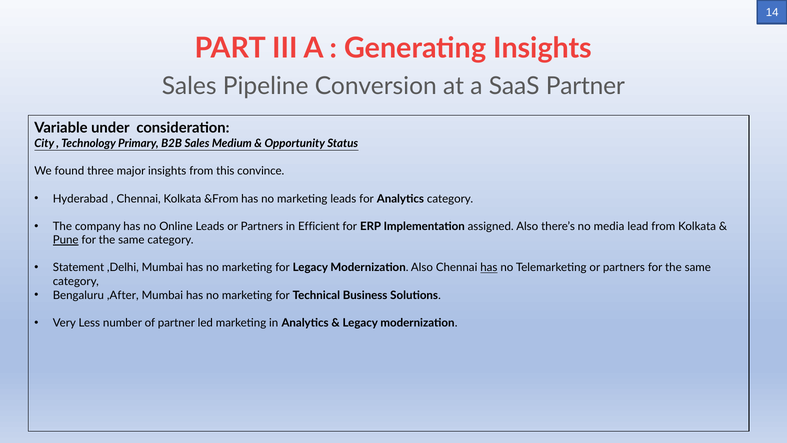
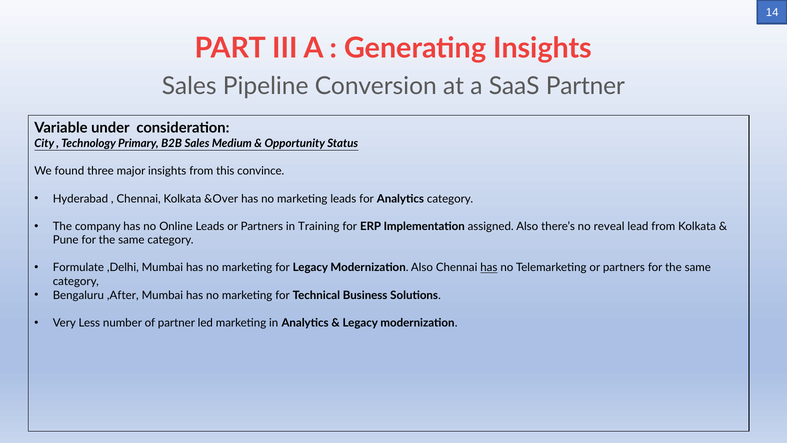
&From: &From -> &Over (221, 199)
Efficient: Efficient -> Training (319, 226)
media: media -> reveal (609, 226)
Pune underline: present -> none (66, 240)
Statement: Statement -> Formulate (78, 268)
